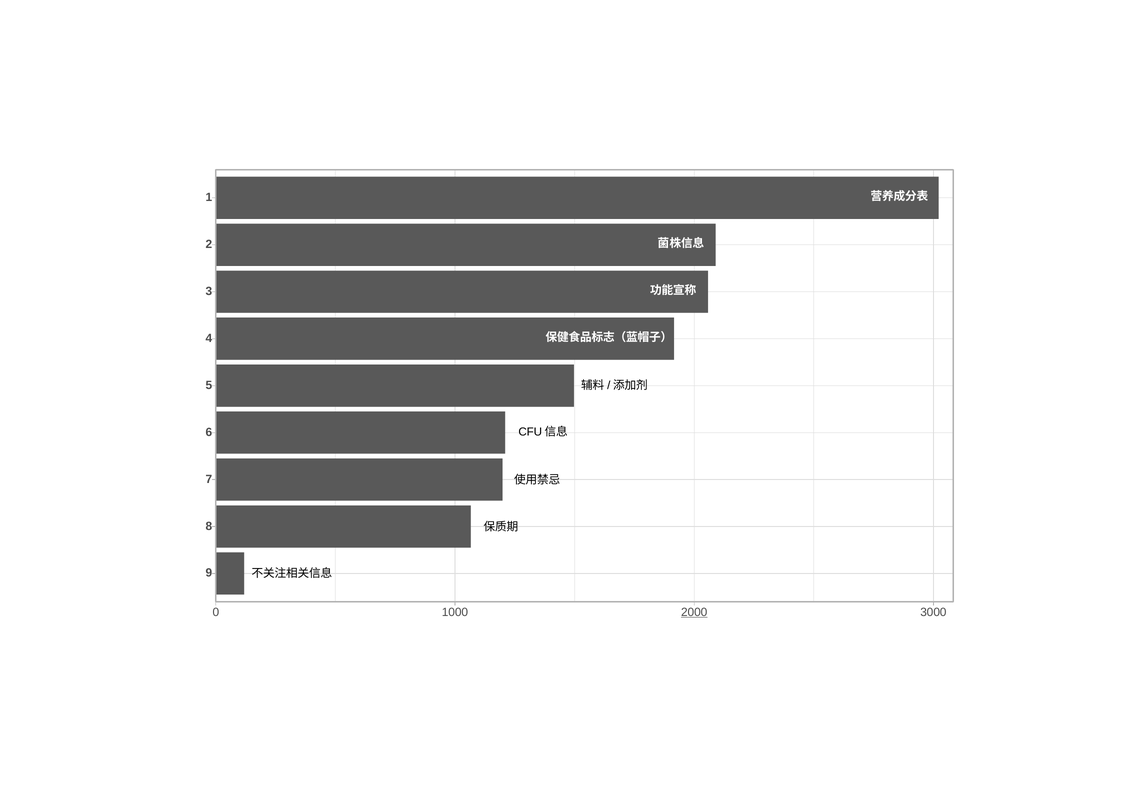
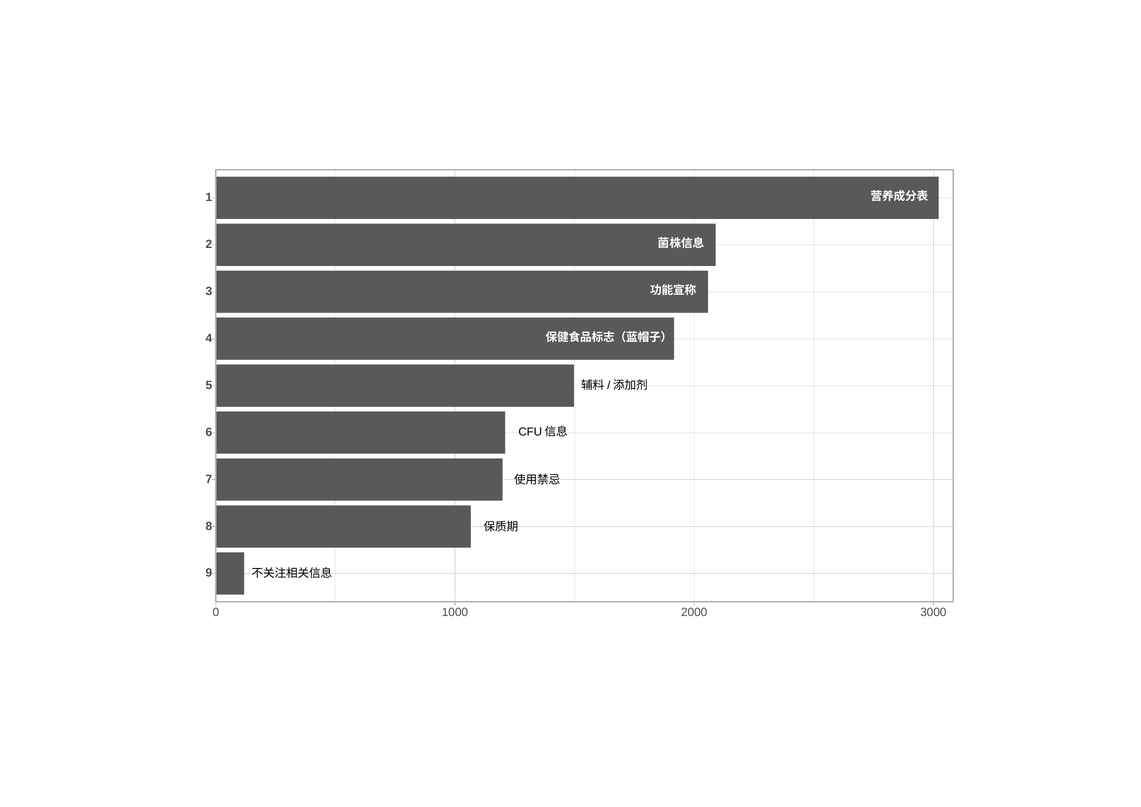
2000 underline: present -> none (694, 612)
